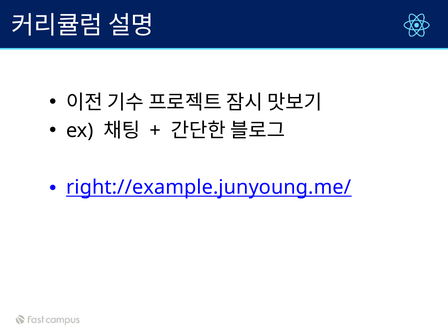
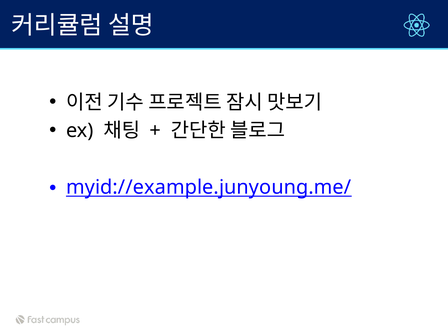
right://example.junyoung.me/: right://example.junyoung.me/ -> myid://example.junyoung.me/ (209, 187)
